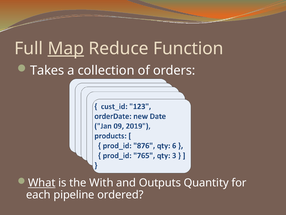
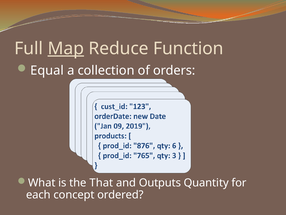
Takes: Takes -> Equal (47, 70)
What underline: present -> none (42, 182)
With: With -> That (101, 182)
pipeline: pipeline -> concept (74, 194)
